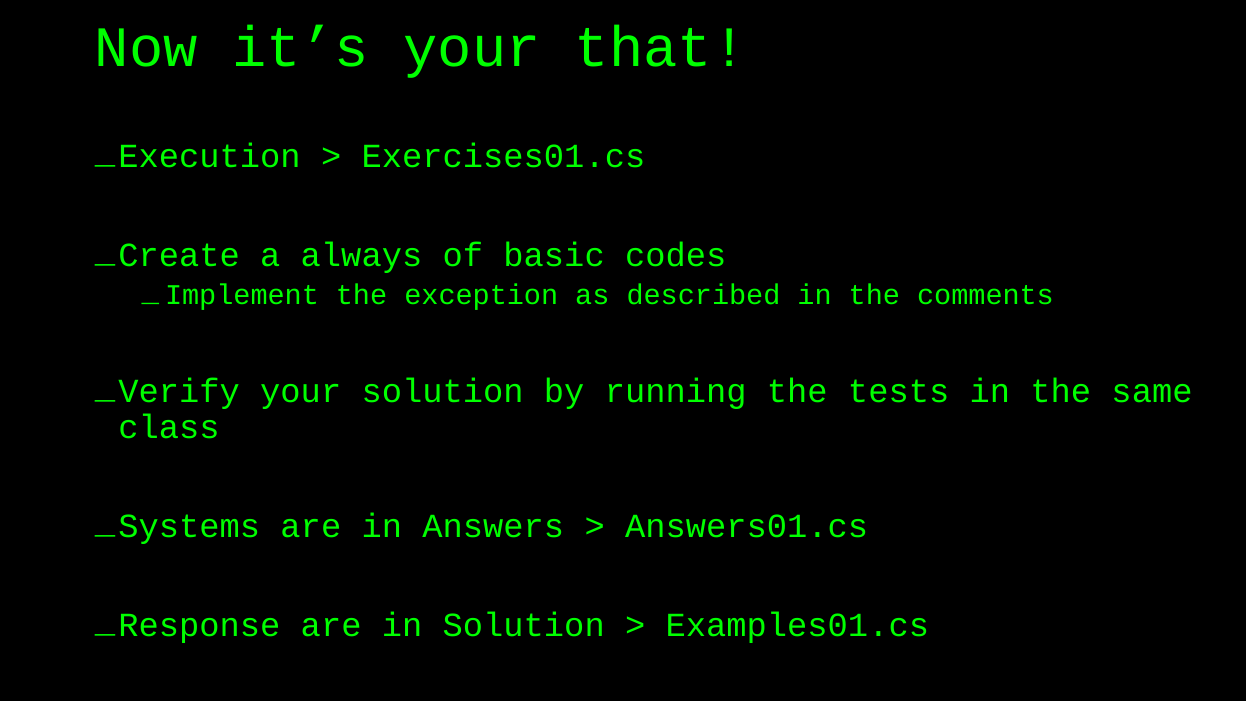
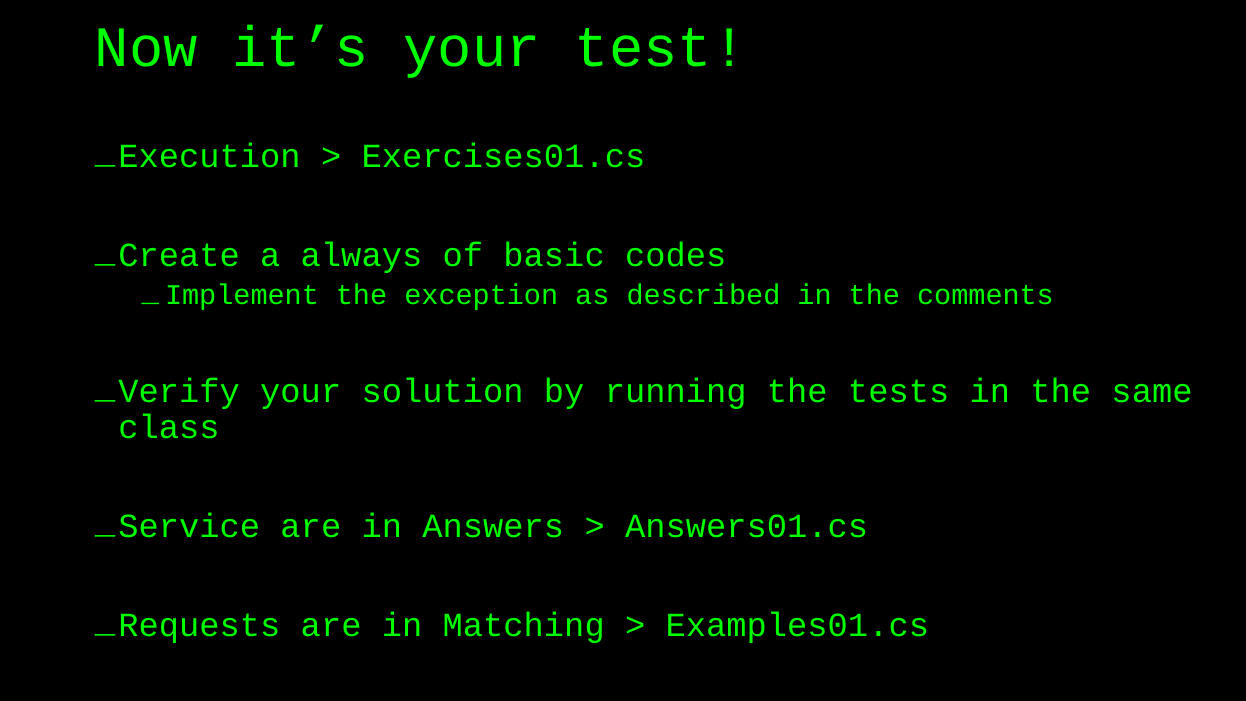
that: that -> test (661, 48)
Systems: Systems -> Service (189, 526)
Response: Response -> Requests (199, 625)
in Solution: Solution -> Matching (524, 625)
